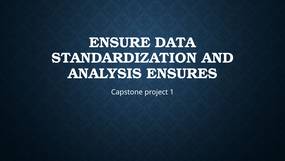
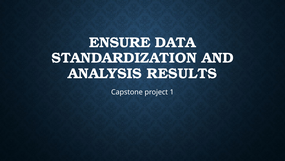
ENSURES: ENSURES -> RESULTS (182, 73)
